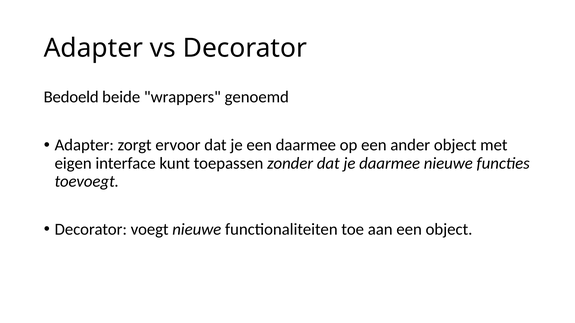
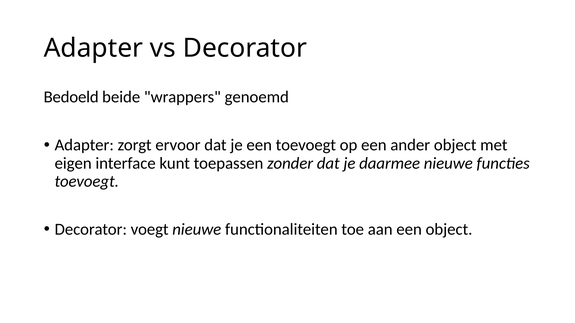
een daarmee: daarmee -> toevoegt (306, 145)
